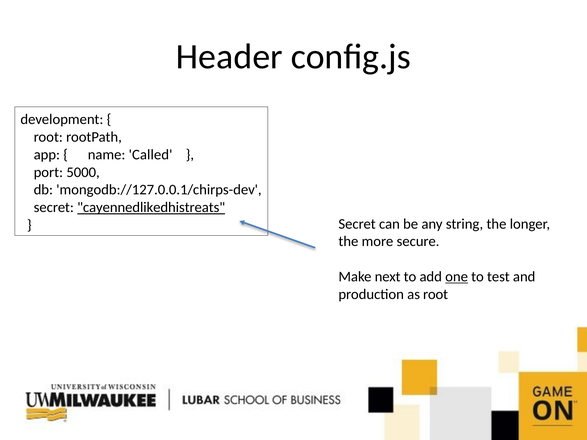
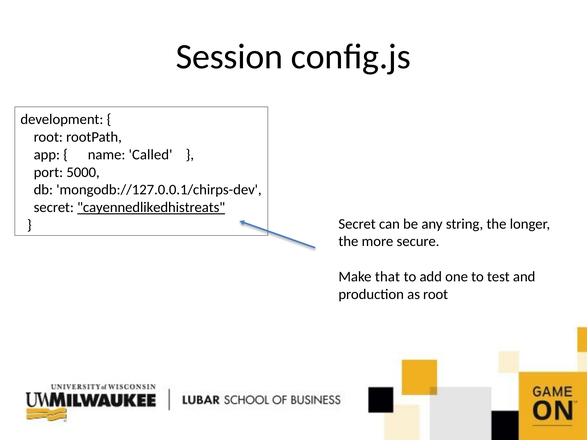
Header: Header -> Session (229, 57)
next: next -> that (387, 277)
one underline: present -> none (457, 277)
